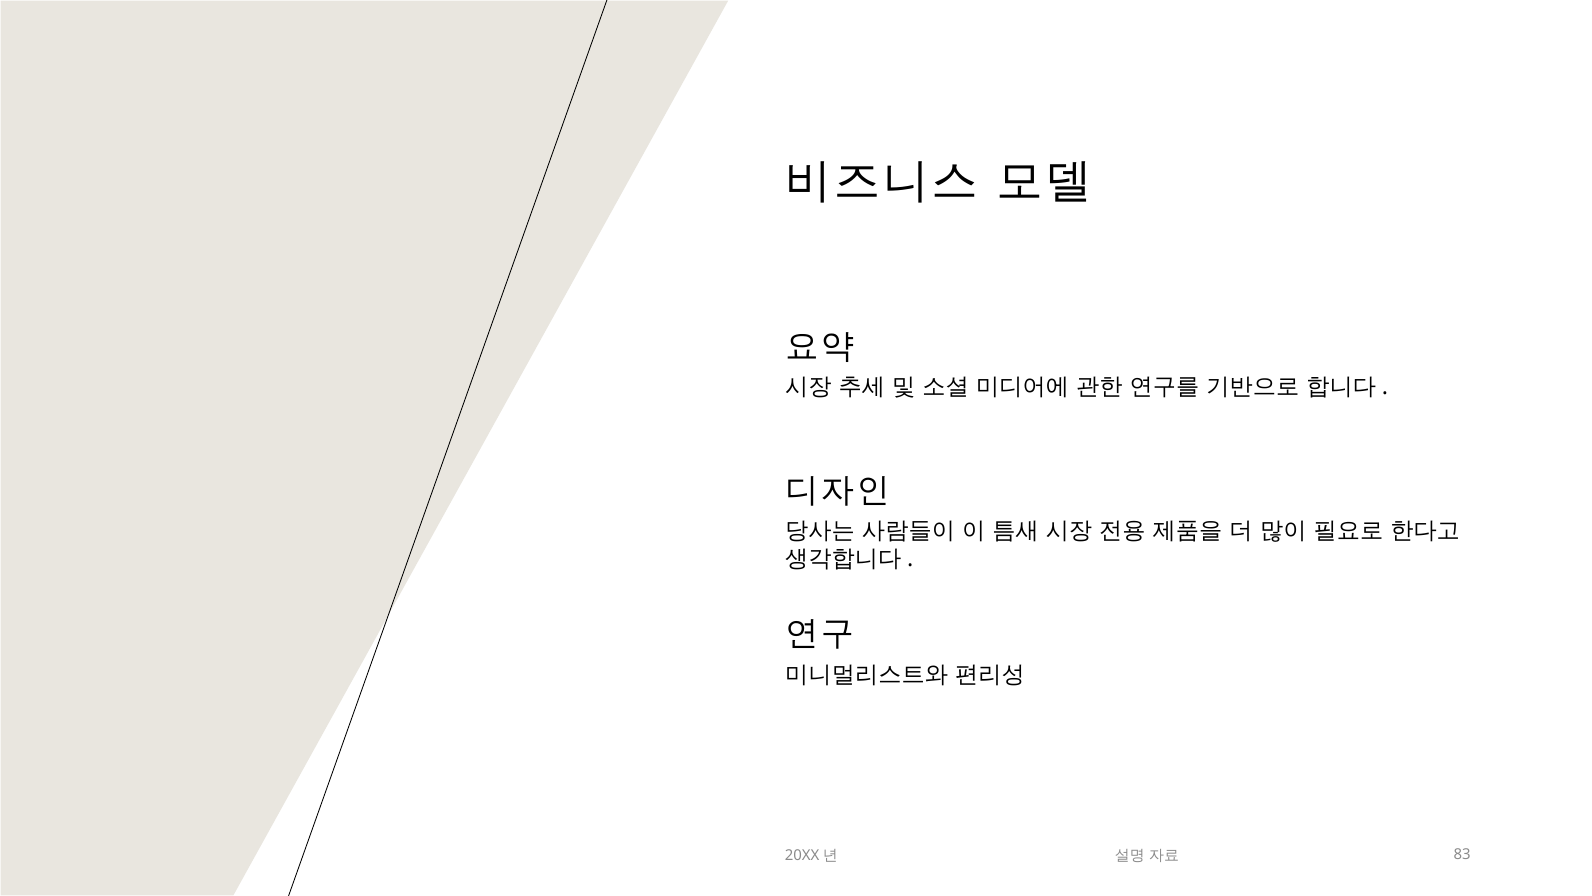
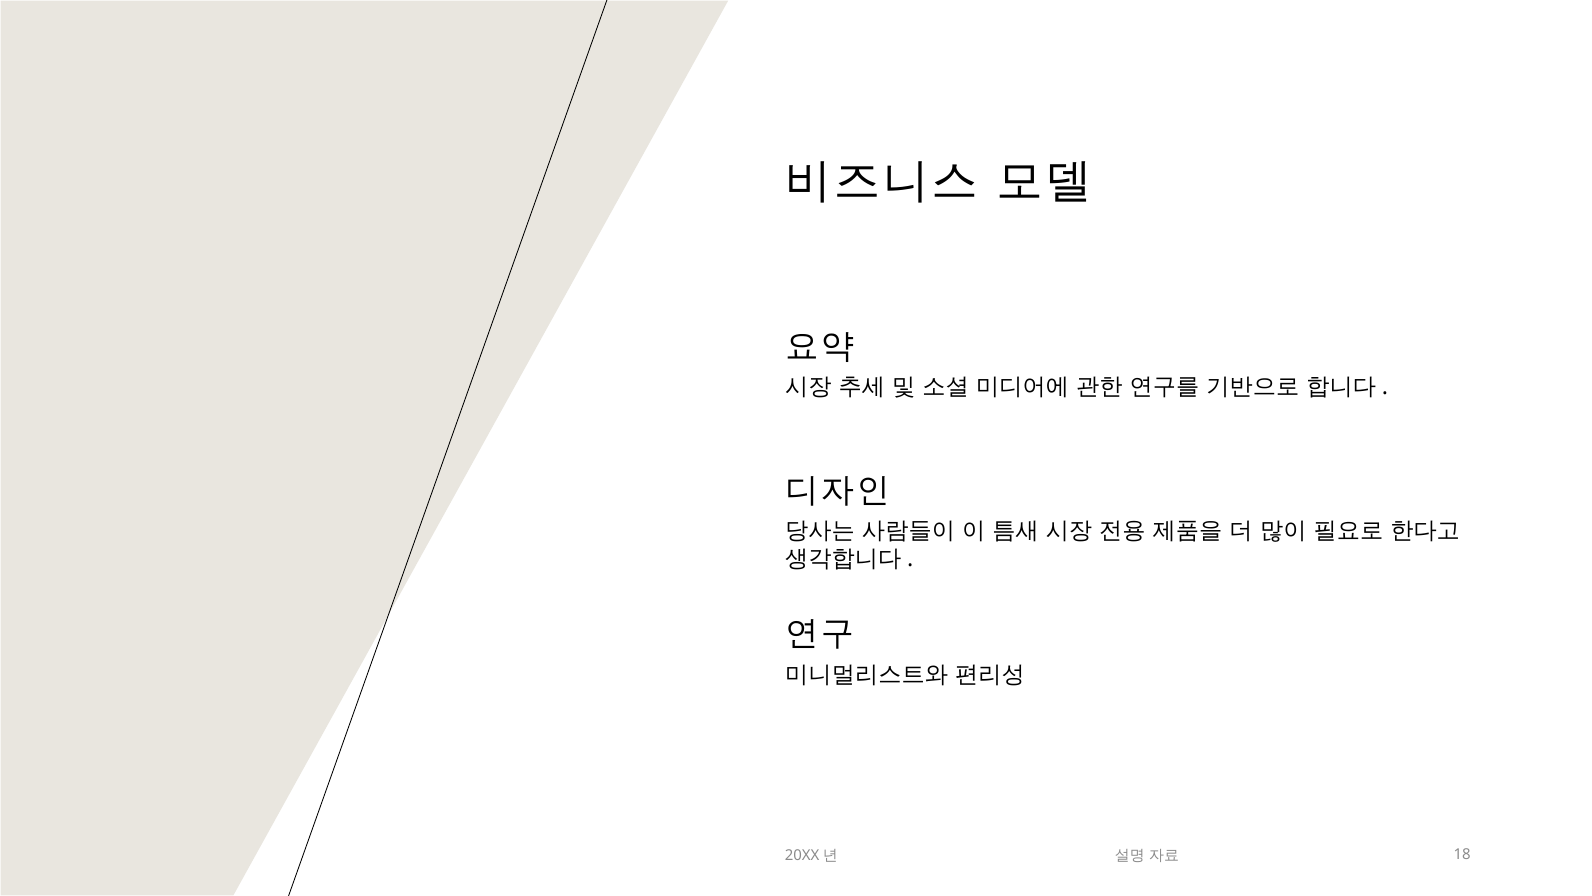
83: 83 -> 18 (1462, 854)
